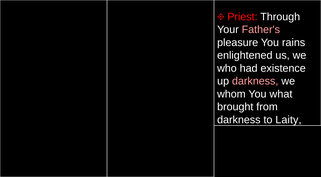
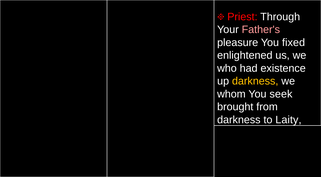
rains: rains -> fixed (294, 42)
darkness colour: pink -> yellow (255, 81)
what: what -> seek (281, 94)
